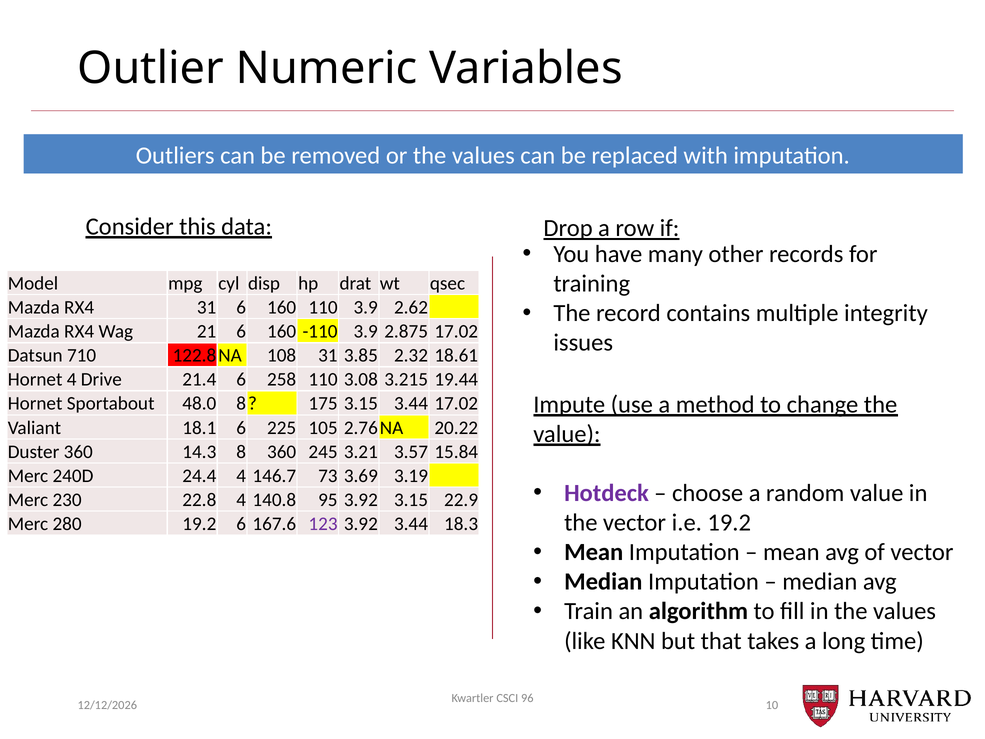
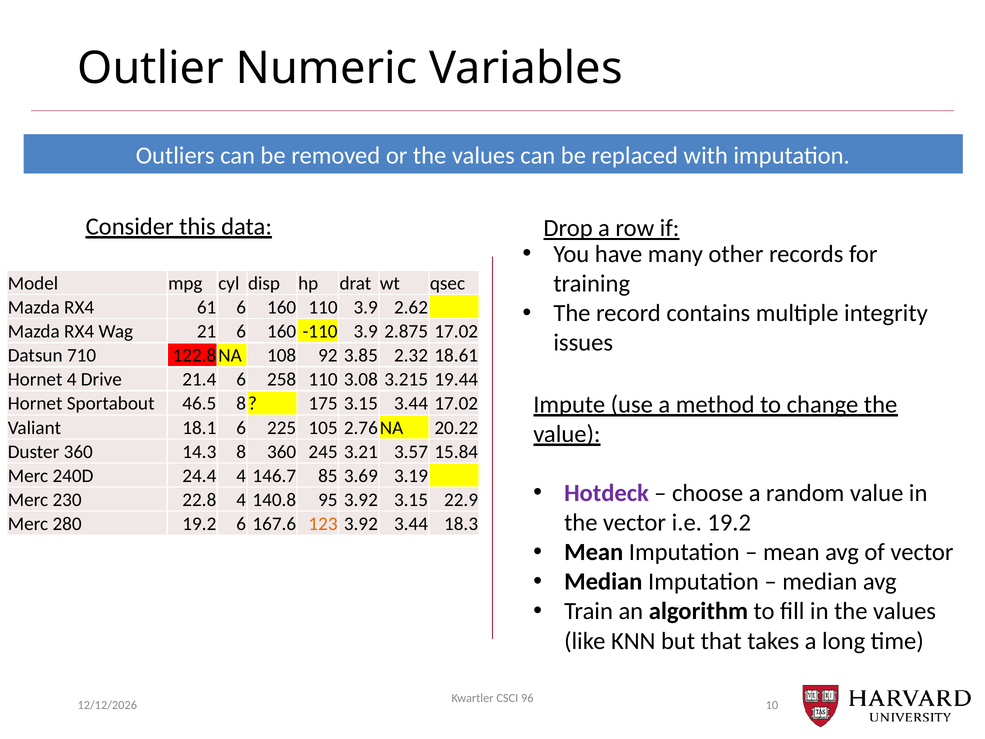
RX4 31: 31 -> 61 (207, 307)
108 31: 31 -> 92 (328, 355)
48.0: 48.0 -> 46.5 (199, 404)
73: 73 -> 85 (328, 476)
123 colour: purple -> orange (323, 524)
